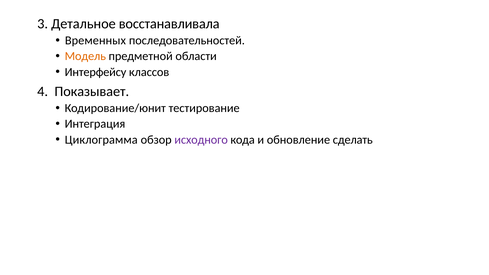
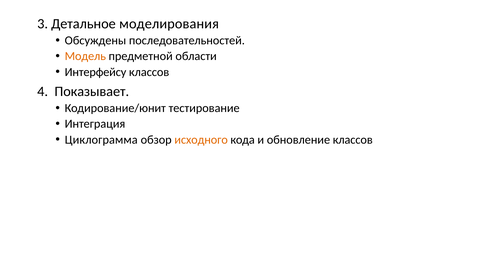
восстанавливала: восстанавливала -> моделирования (169, 24)
Временных: Временных -> Обсуждены (95, 41)
исходного colour: purple -> orange (201, 140)
обновление сделать: сделать -> классов (353, 140)
